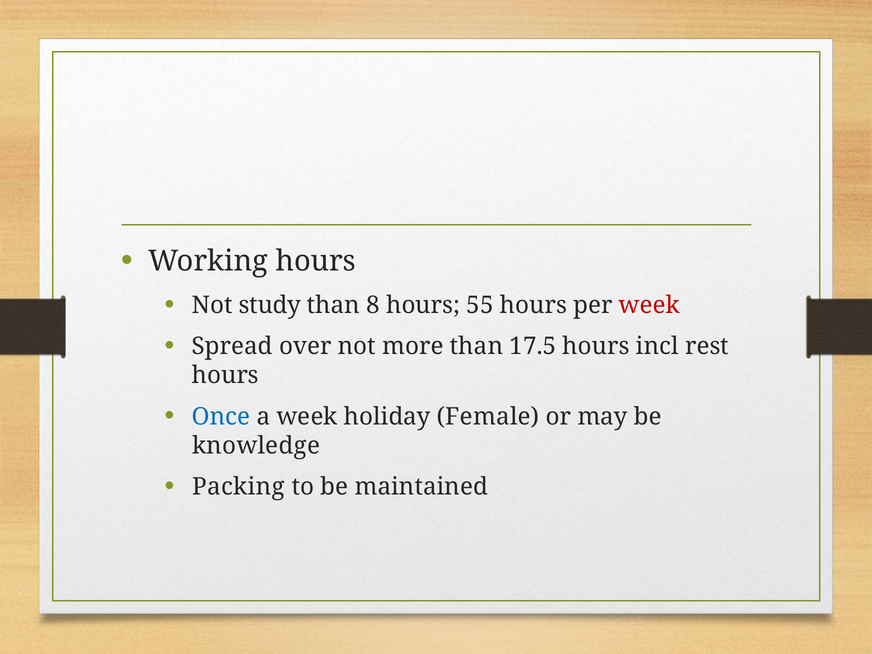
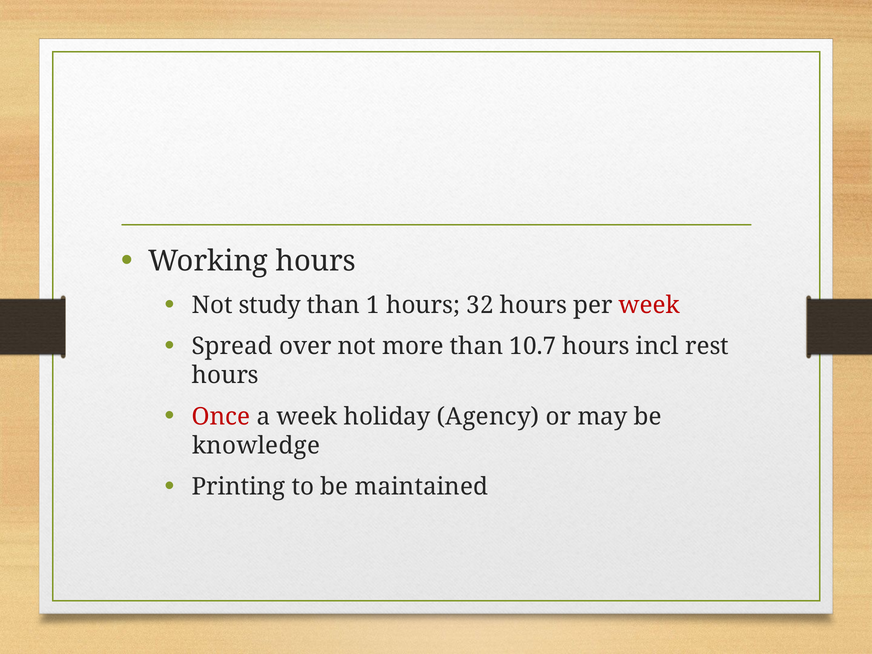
8: 8 -> 1 (373, 305)
55: 55 -> 32 (480, 305)
17.5: 17.5 -> 10.7 (533, 346)
Once colour: blue -> red (221, 417)
Female: Female -> Agency (488, 417)
Packing: Packing -> Printing (239, 487)
